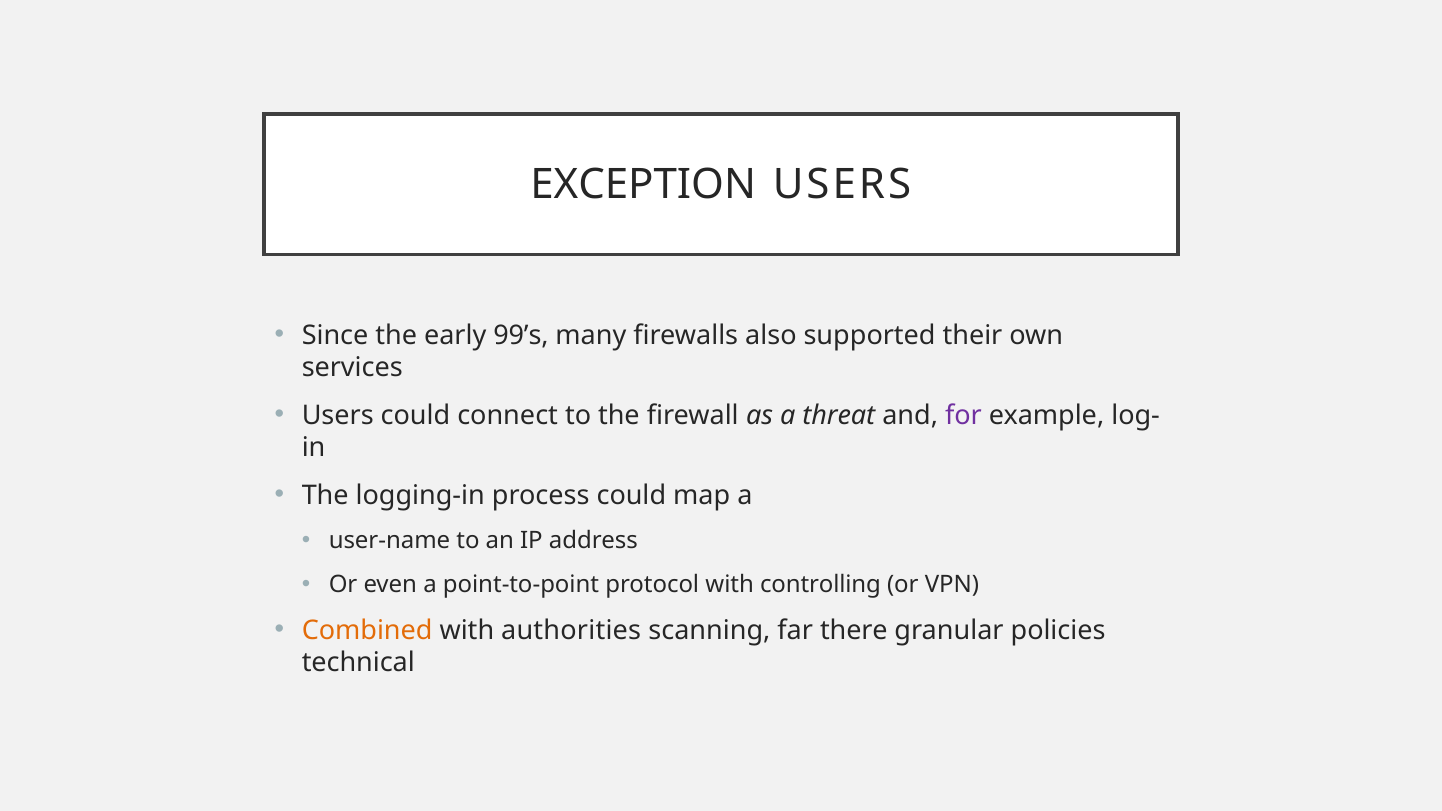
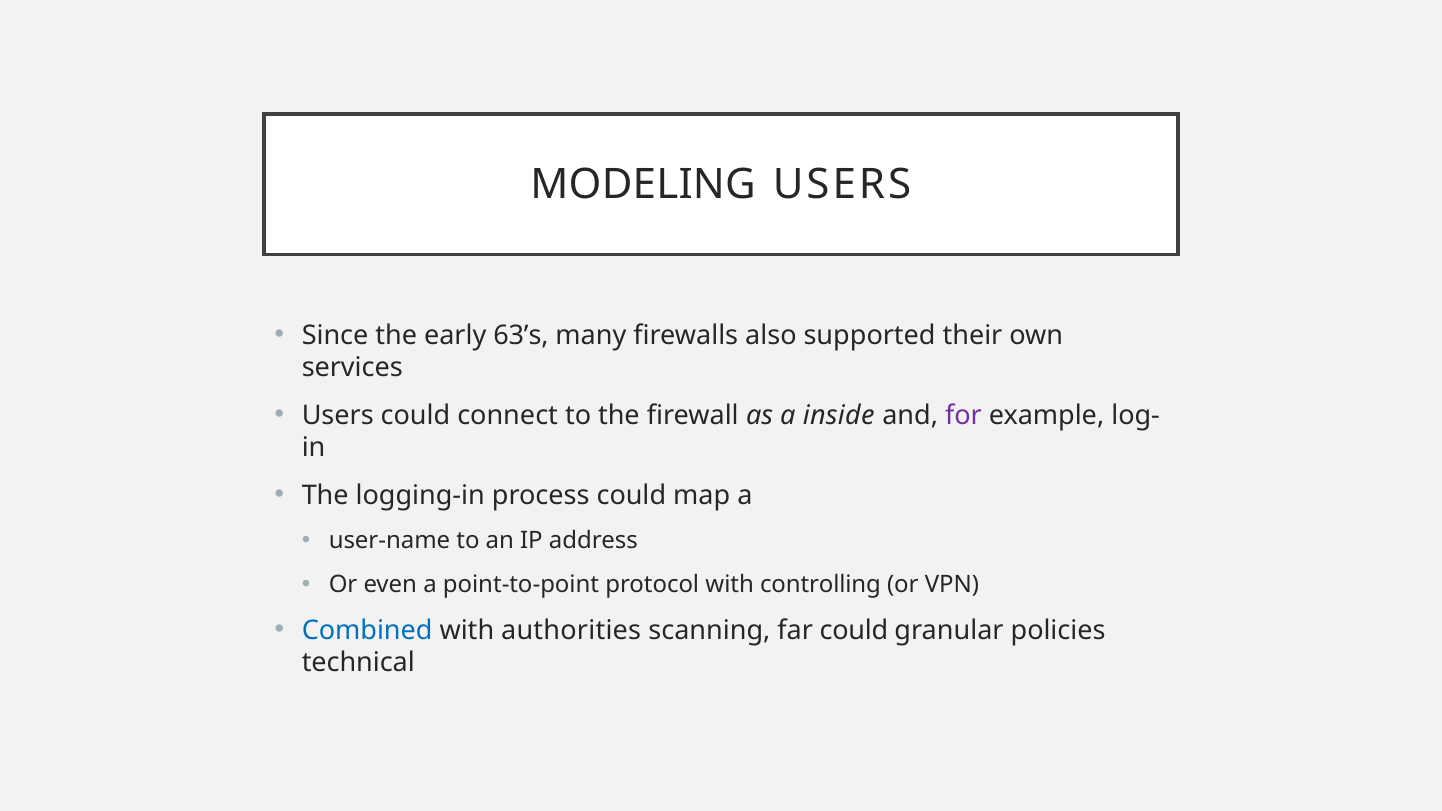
EXCEPTION: EXCEPTION -> MODELING (643, 184)
99’s: 99’s -> 63’s (521, 336)
threat: threat -> inside (839, 415)
Combined colour: orange -> blue (367, 631)
far there: there -> could (854, 631)
